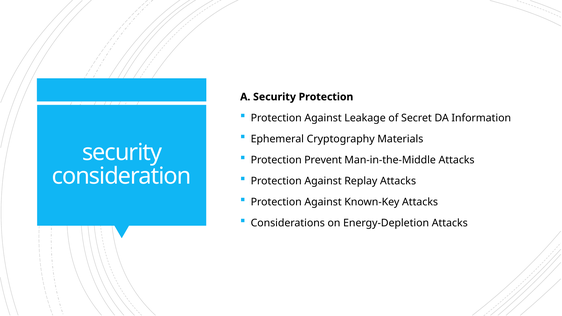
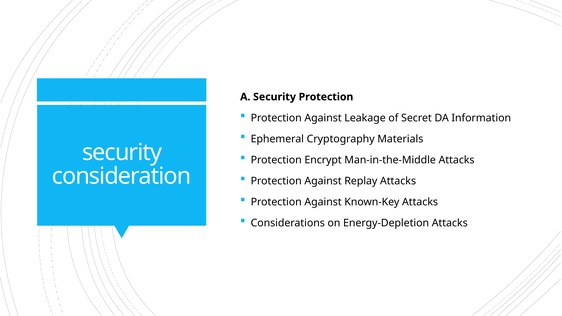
Prevent: Prevent -> Encrypt (323, 160)
